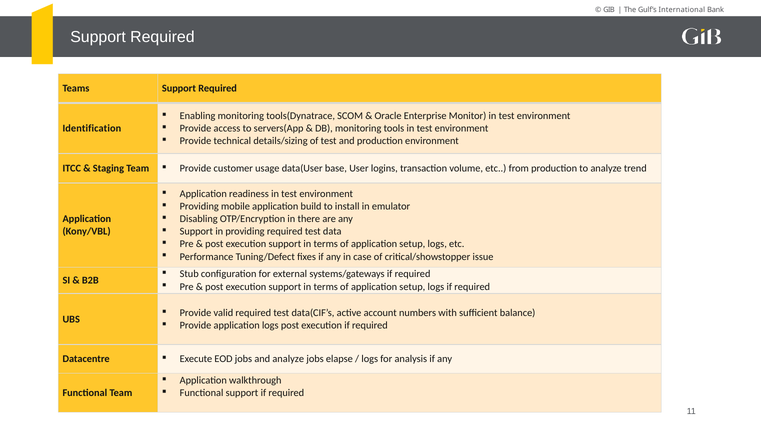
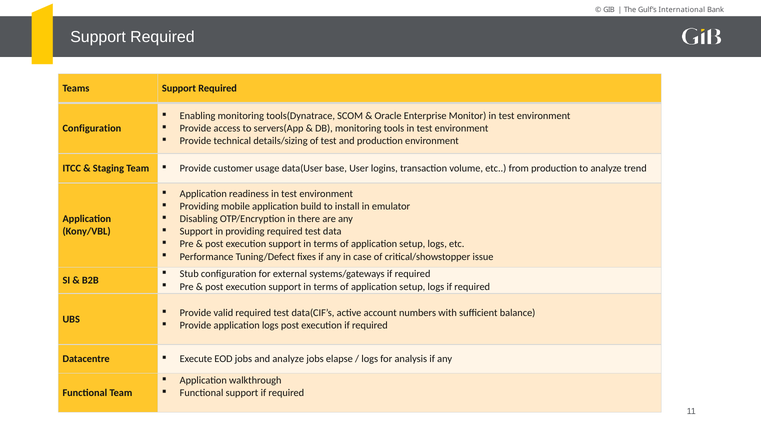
Identification: Identification -> Configuration (92, 128)
